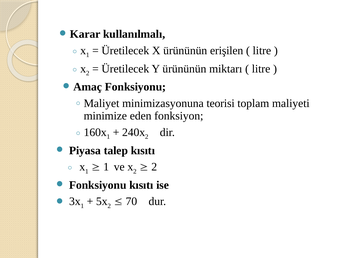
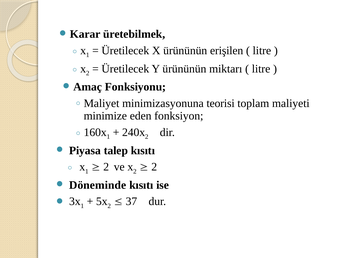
kullanılmalı: kullanılmalı -> üretebilmek (134, 34)
1: 1 -> 2 (106, 167)
Fonksiyonu: Fonksiyonu -> Döneminde (98, 185)
70: 70 -> 37 (131, 201)
